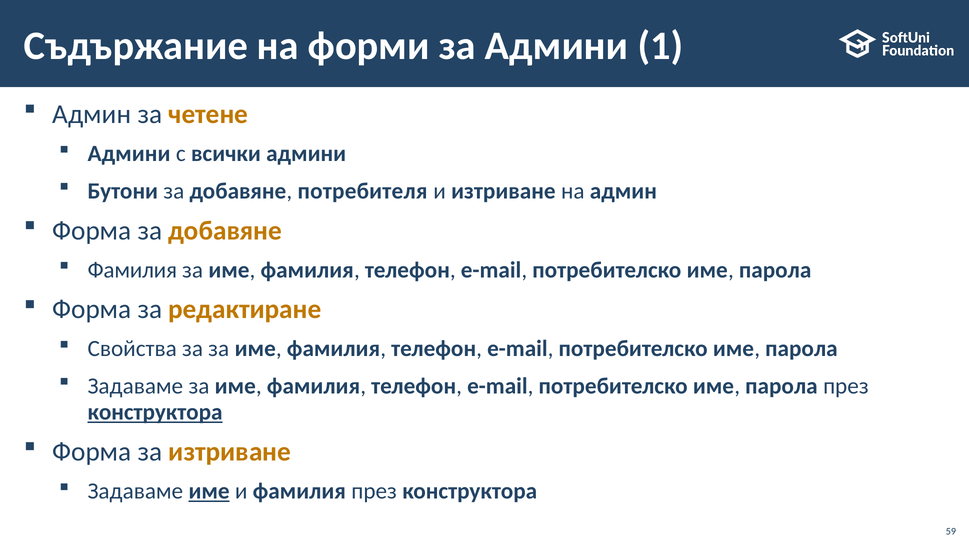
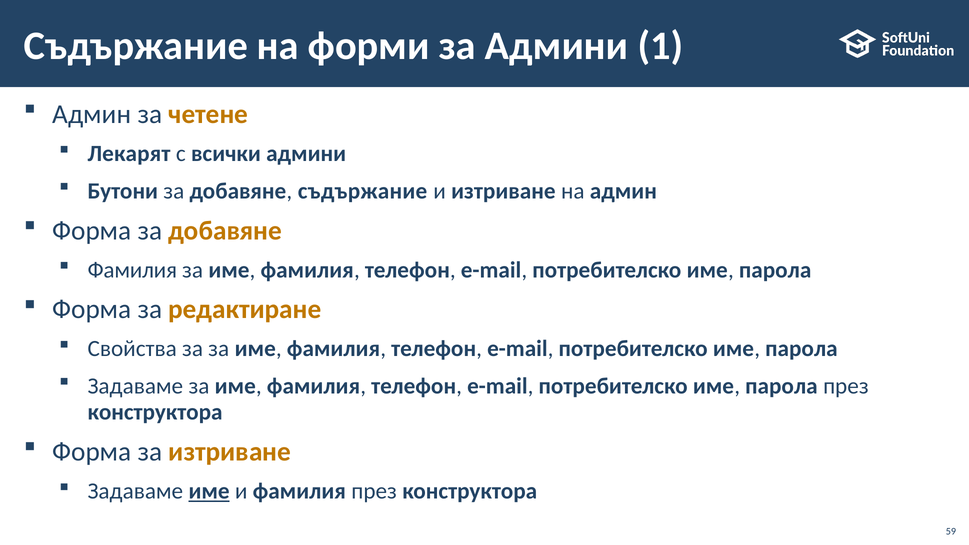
Админи: Админи -> Лекарят (129, 154)
добавяне потребителя: потребителя -> съдържание (363, 191)
конструктора underline: present -> none (155, 412)
